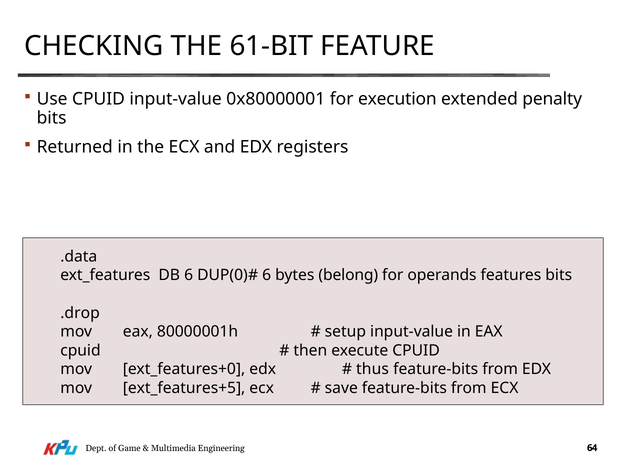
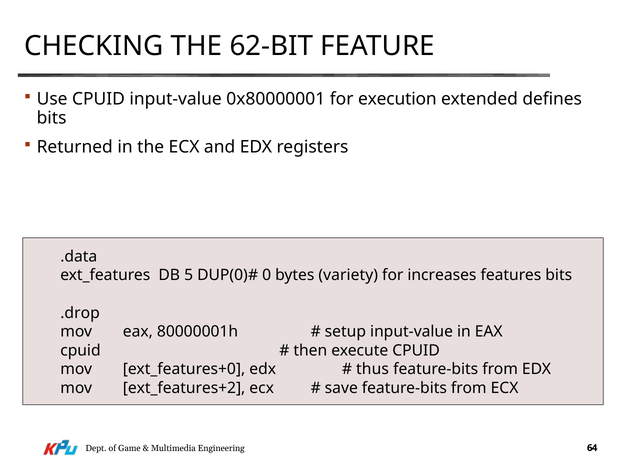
61-BIT: 61-BIT -> 62-BIT (271, 46)
penalty: penalty -> defines (552, 99)
DB 6: 6 -> 5 (189, 275)
6: 6 -> 0 (267, 275)
belong: belong -> variety (348, 275)
operands: operands -> increases (442, 275)
ext_features+5: ext_features+5 -> ext_features+2 (184, 388)
